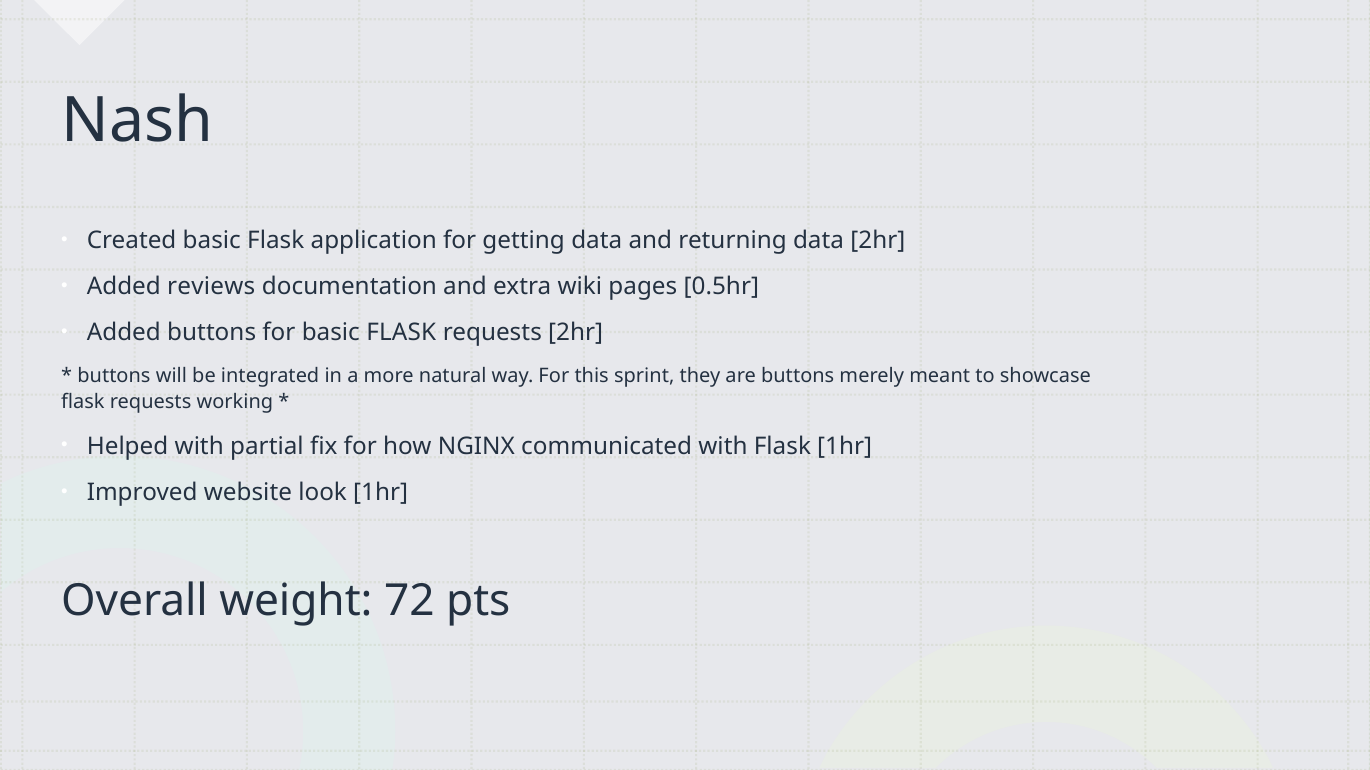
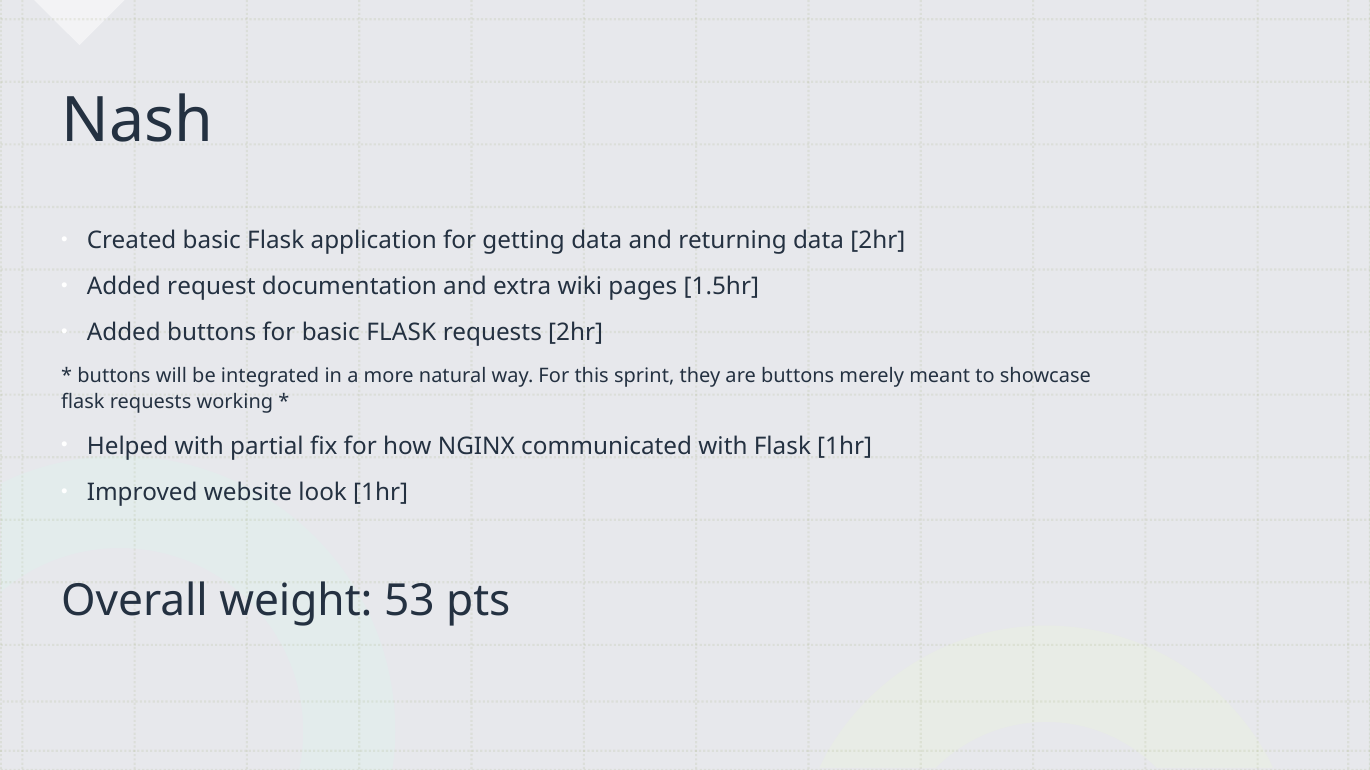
reviews: reviews -> request (211, 287)
0.5hr: 0.5hr -> 1.5hr (721, 287)
72: 72 -> 53 (409, 601)
